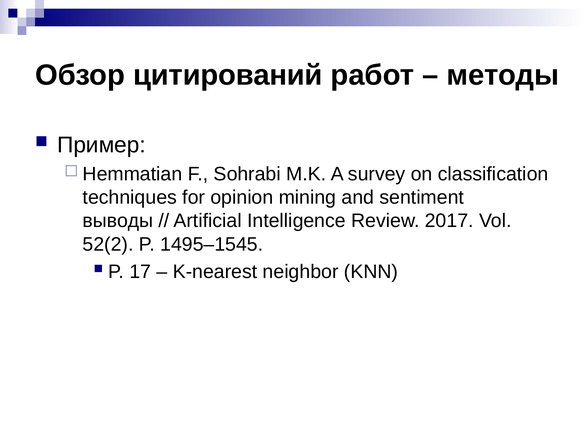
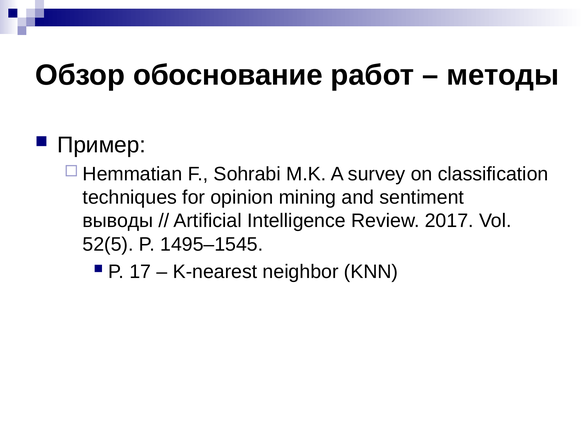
цитирований: цитирований -> обоснование (228, 75)
52(2: 52(2 -> 52(5 (108, 244)
